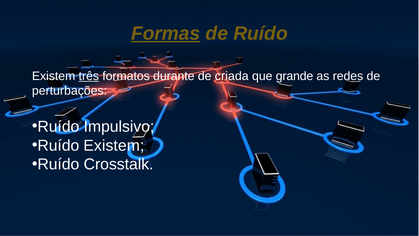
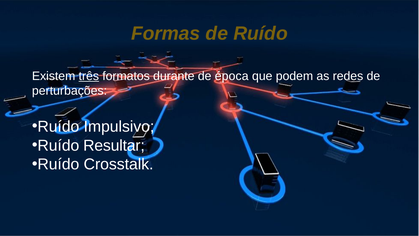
Formas underline: present -> none (166, 33)
criada: criada -> época (232, 76)
grande: grande -> podem (294, 76)
Existem: Existem -> Resultar (114, 145)
